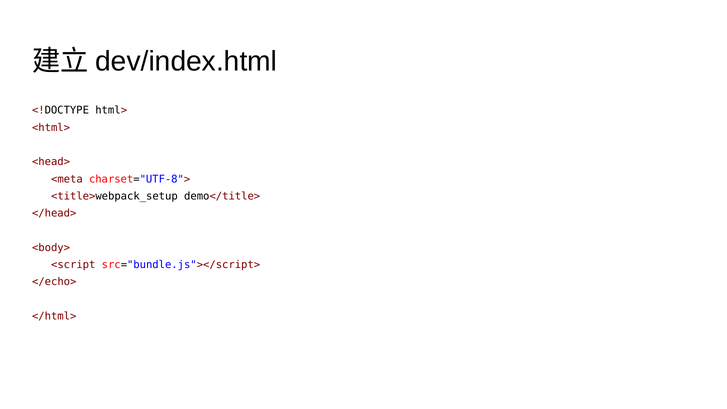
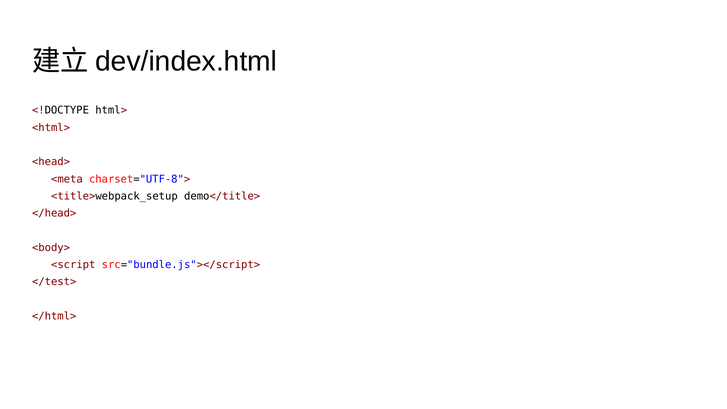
</echo>: </echo> -> </test> (54, 282)
